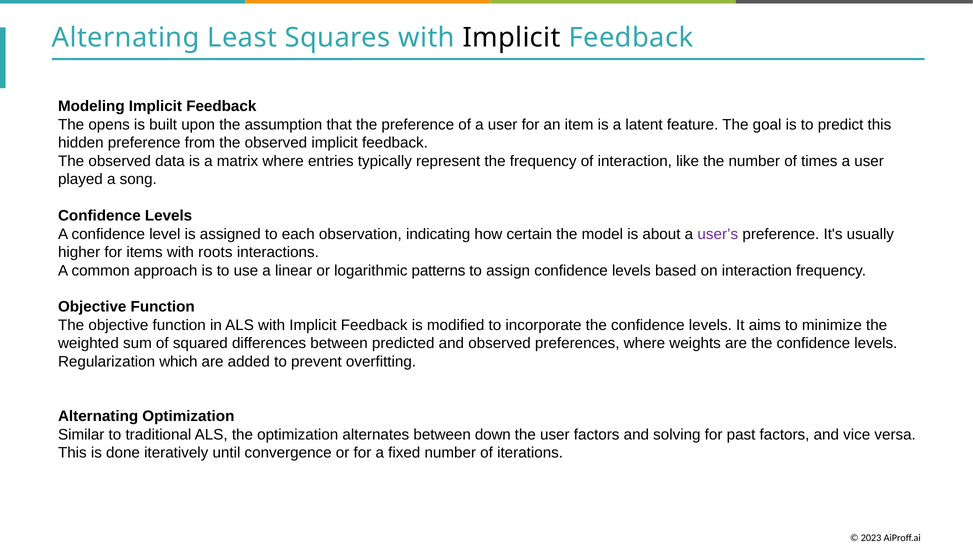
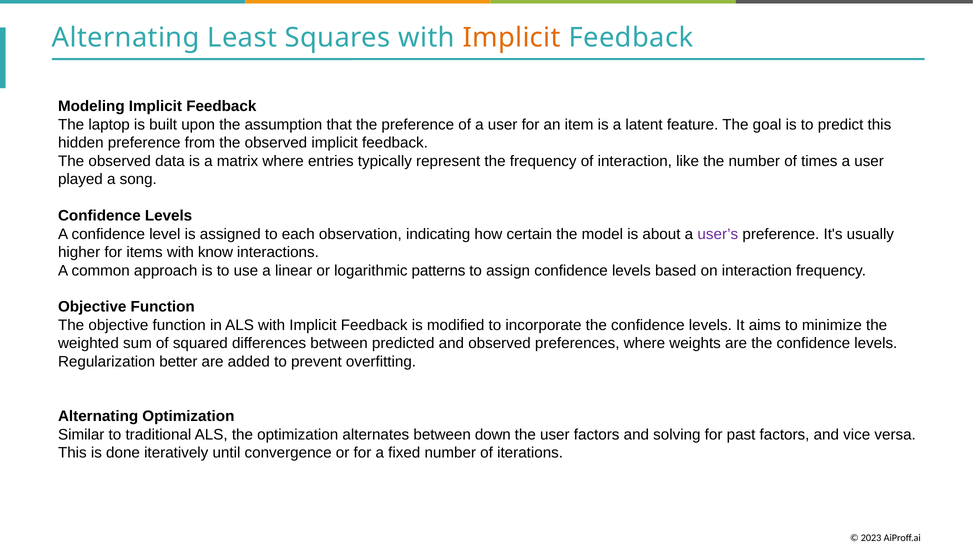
Implicit colour: black -> orange (512, 38)
opens: opens -> laptop (109, 125)
roots: roots -> know (216, 252)
which: which -> better (178, 362)
